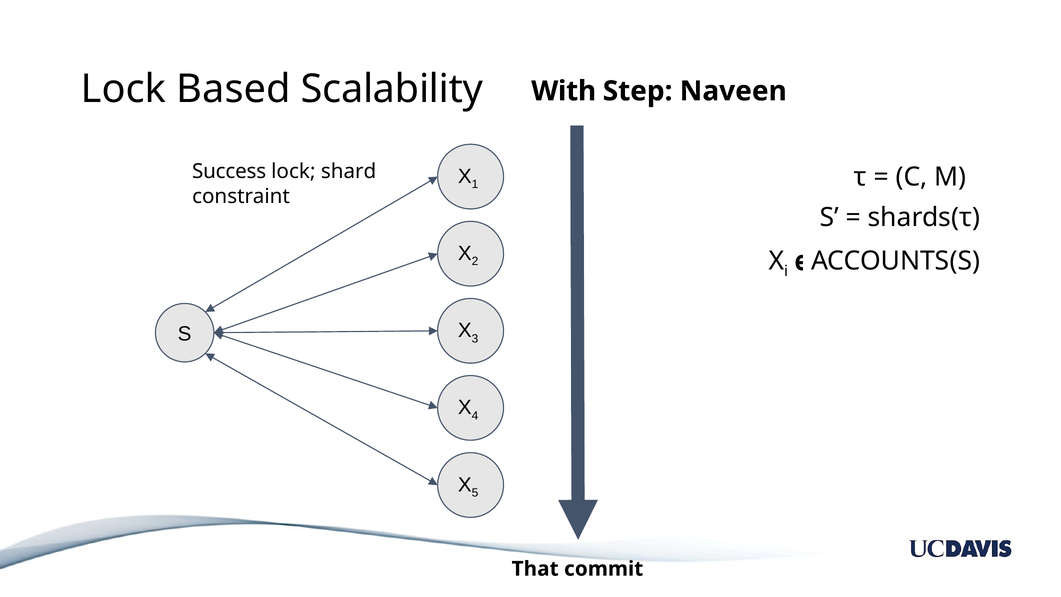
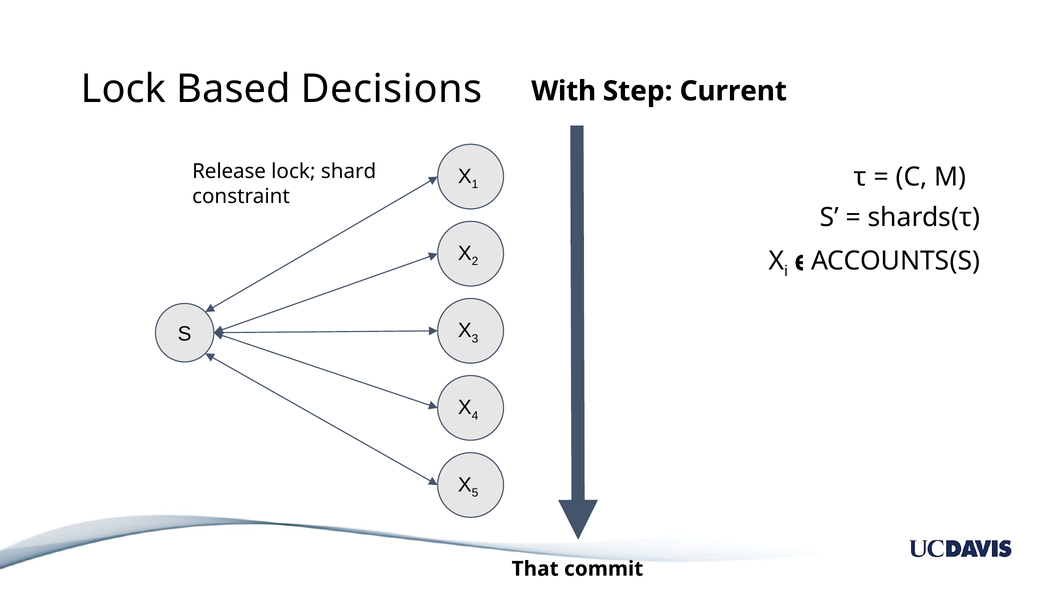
Scalability: Scalability -> Decisions (392, 89)
Naveen: Naveen -> Current (733, 91)
Success: Success -> Release (229, 172)
